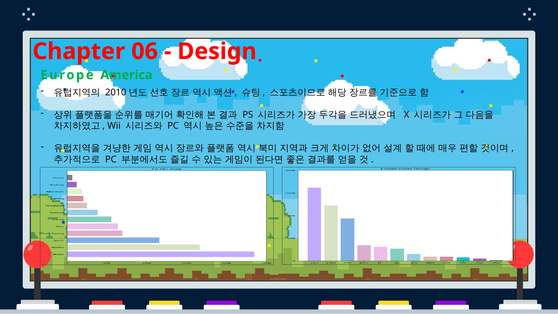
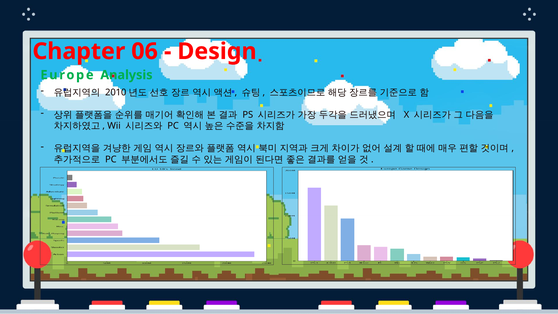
America: America -> Analysis (126, 75)
